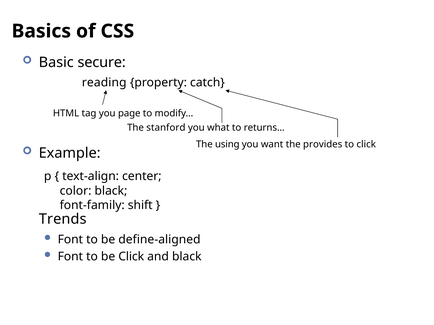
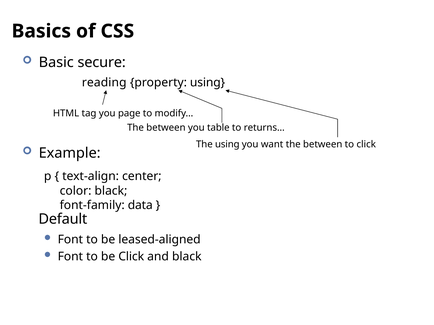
property catch: catch -> using (208, 83)
stanford: stanford -> between (166, 128)
what: what -> table (218, 128)
want the provides: provides -> between (323, 145)
shift: shift -> data (140, 206)
Trends: Trends -> Default (63, 219)
define-aligned: define-aligned -> leased-aligned (160, 240)
